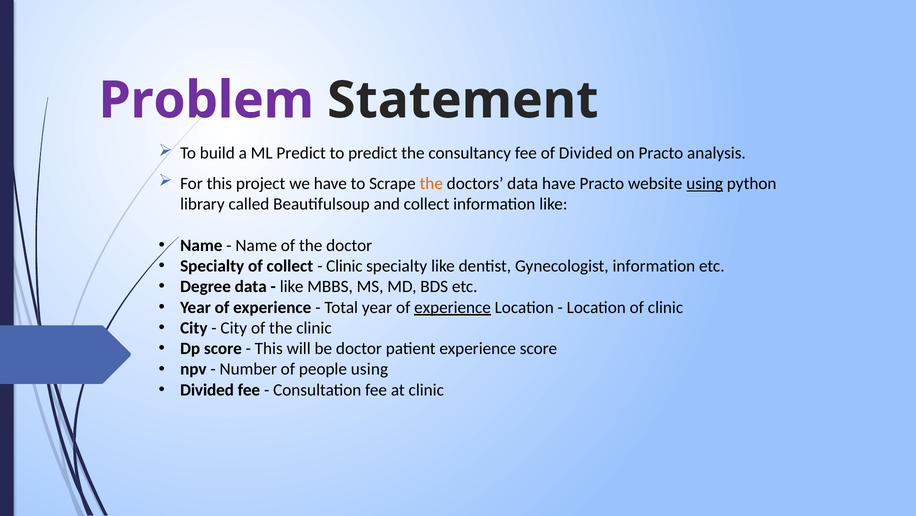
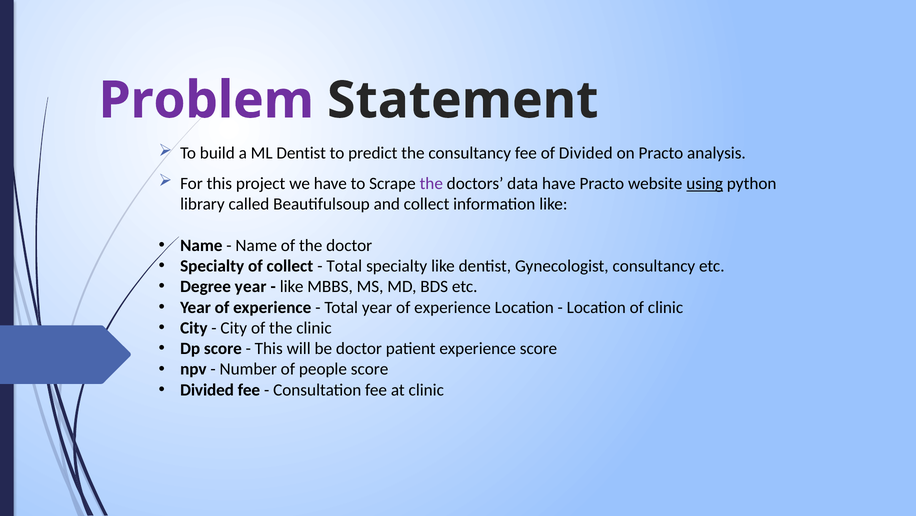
ML Predict: Predict -> Dentist (301, 153)
the colour: orange -> purple (431, 183)
Clinic: Clinic -> Total (344, 266)
Gynecologist information: information -> consultancy (654, 266)
Degree data: data -> year (251, 286)
experience underline: present -> none (453, 307)
people using: using -> score (370, 369)
